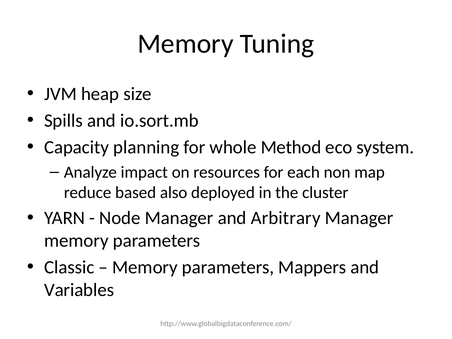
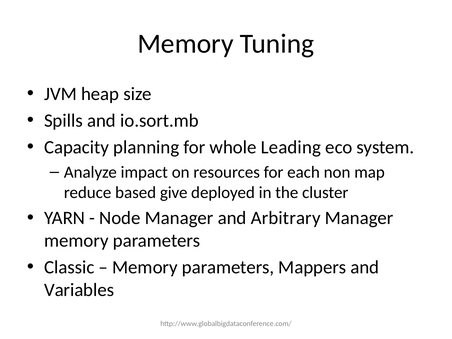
Method: Method -> Leading (291, 147)
also: also -> give (174, 192)
